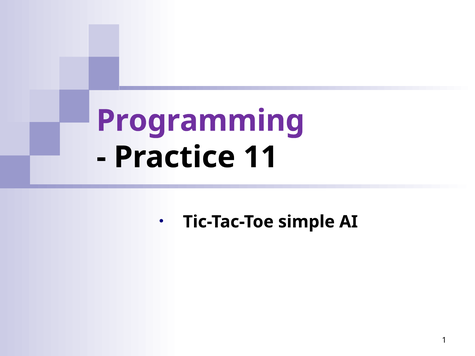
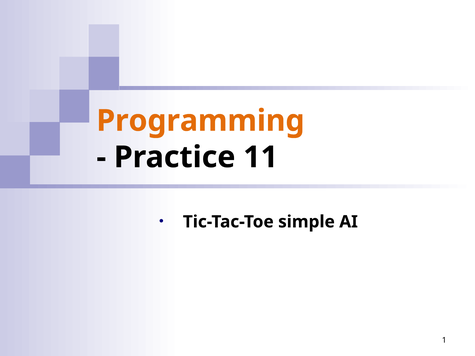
Programming colour: purple -> orange (200, 121)
